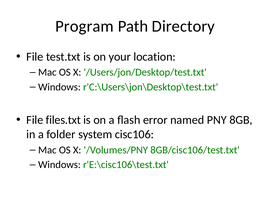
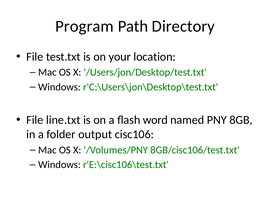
files.txt: files.txt -> line.txt (63, 120)
error: error -> word (155, 120)
system: system -> output (95, 134)
